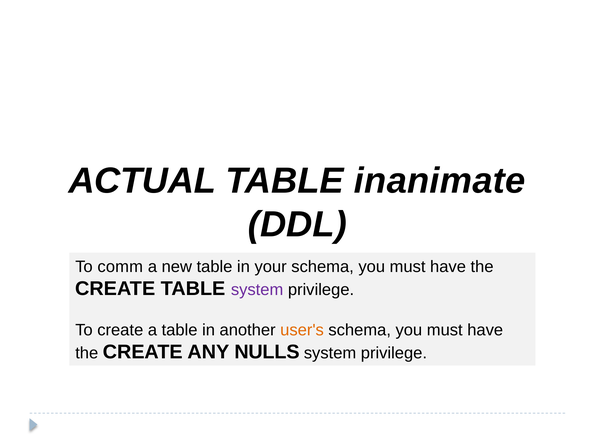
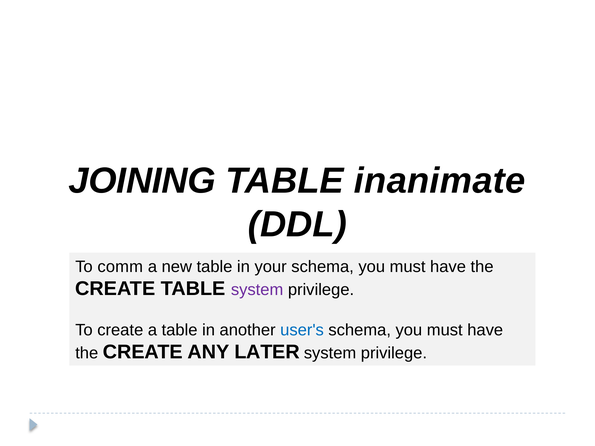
ACTUAL: ACTUAL -> JOINING (142, 181)
user's colour: orange -> blue (302, 330)
NULLS: NULLS -> LATER (267, 352)
